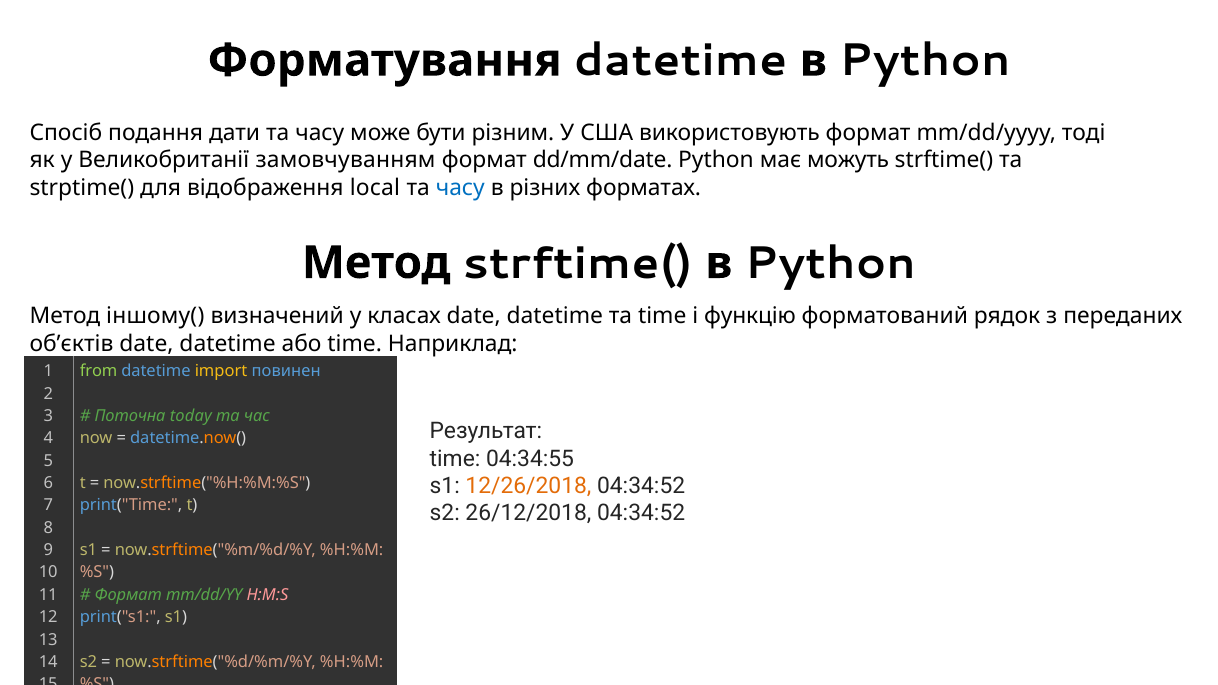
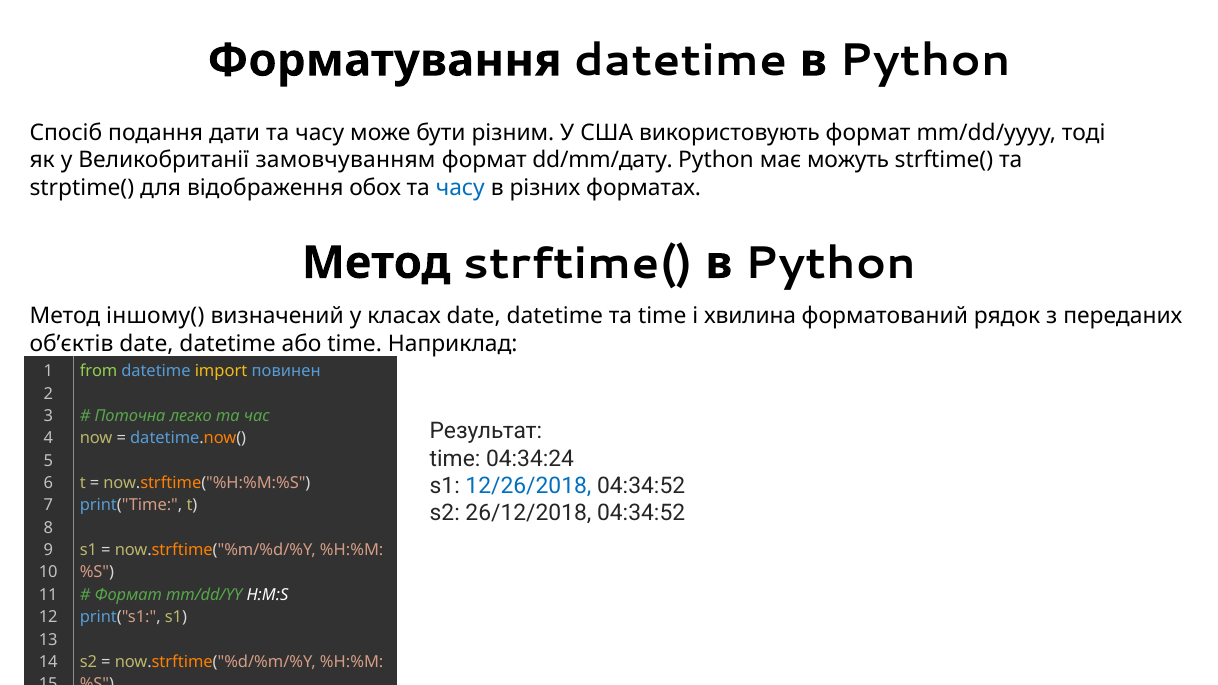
dd/mm/date: dd/mm/date -> dd/mm/дату (603, 160)
local: local -> обох (375, 188)
функцію: функцію -> хвилина (750, 316)
today: today -> легко (191, 416)
04:34:55: 04:34:55 -> 04:34:24 (530, 459)
12/26/2018 colour: orange -> blue (528, 486)
H:M:S colour: pink -> white (267, 595)
